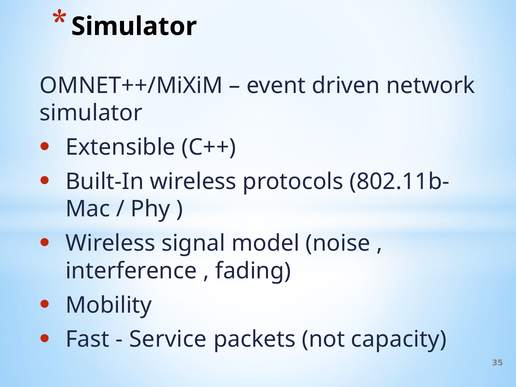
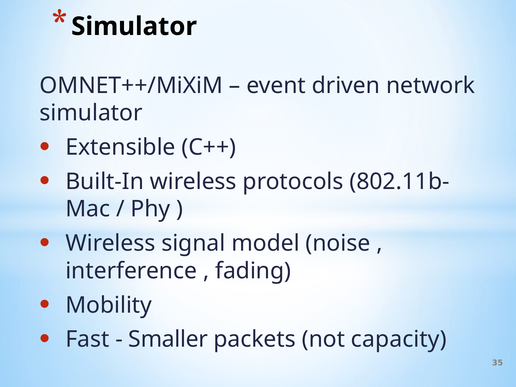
Service: Service -> Smaller (168, 339)
